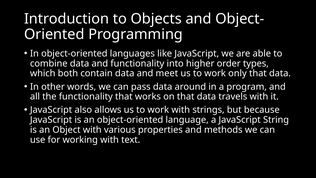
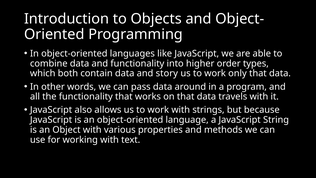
meet: meet -> story (167, 73)
